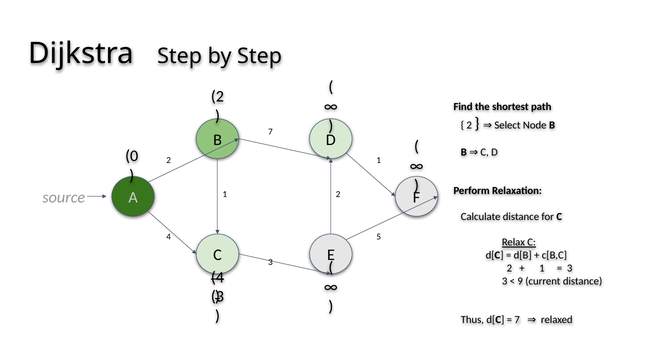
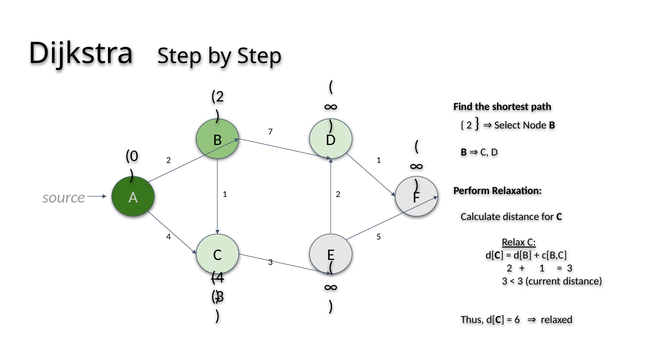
9: 9 -> 3 (520, 281)
7: 7 -> 6 (517, 320)
